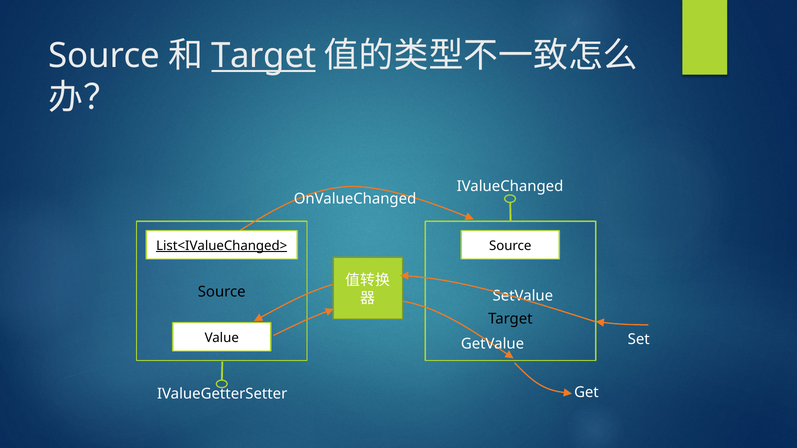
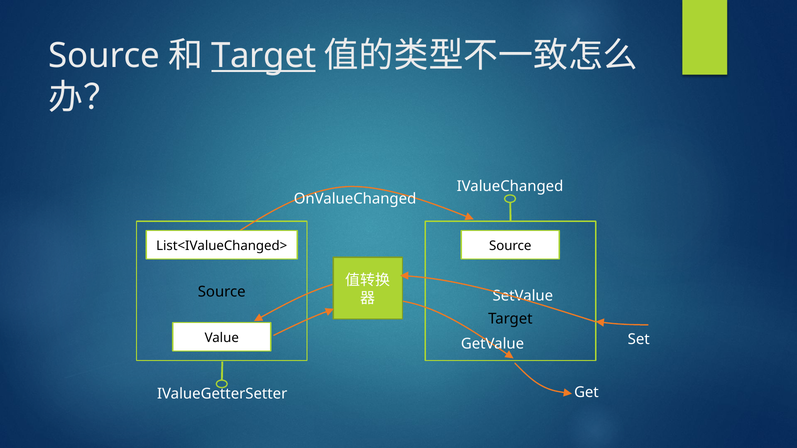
List<IValueChanged> underline: present -> none (222, 246)
